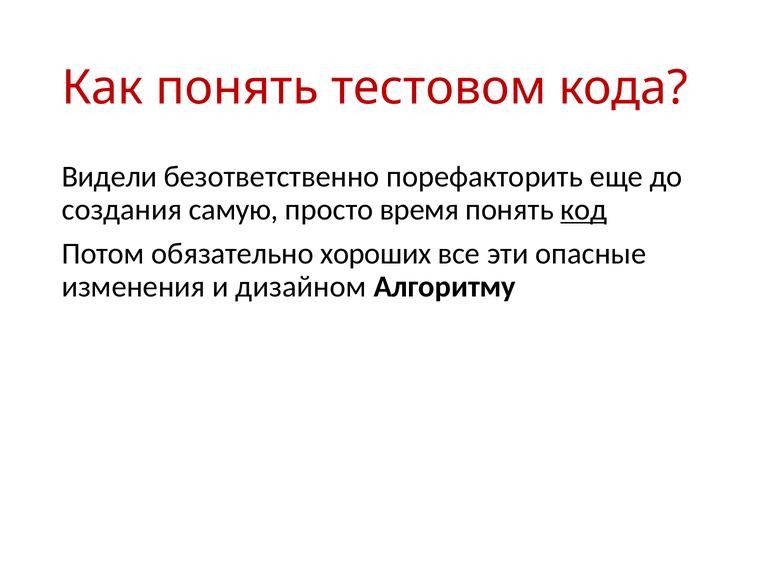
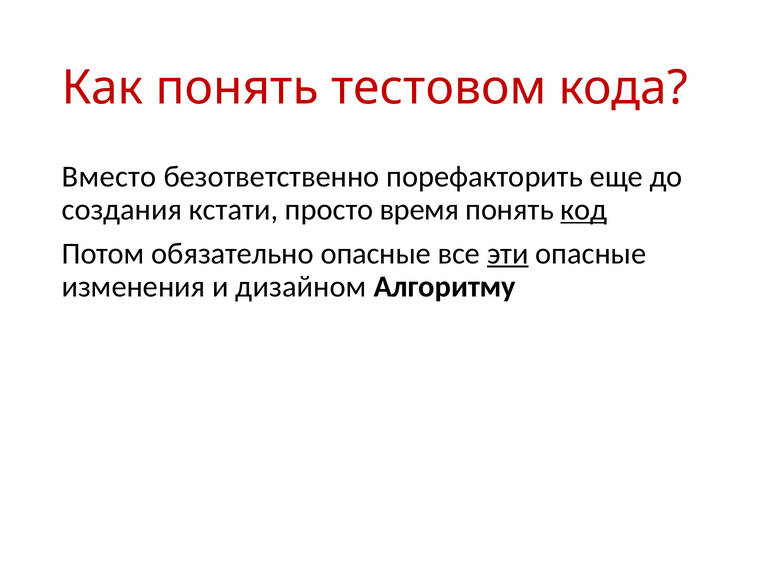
Видели: Видели -> Вместо (109, 177)
самую: самую -> кстати (233, 210)
обязательно хороших: хороших -> опасные (376, 254)
эти underline: none -> present (508, 254)
